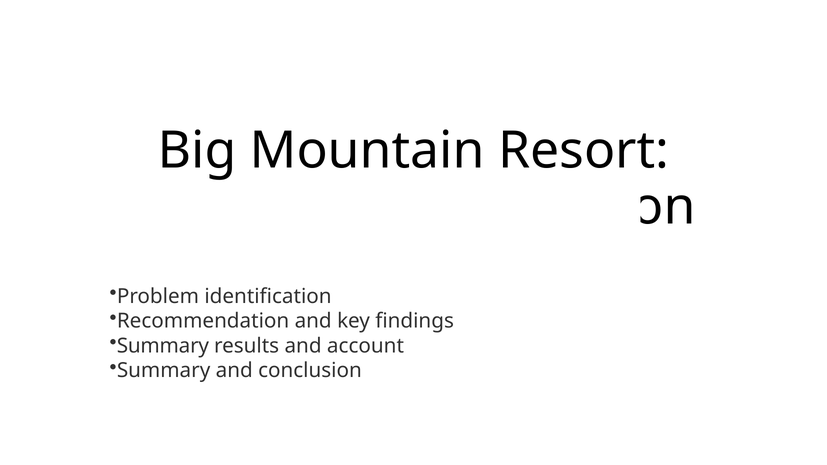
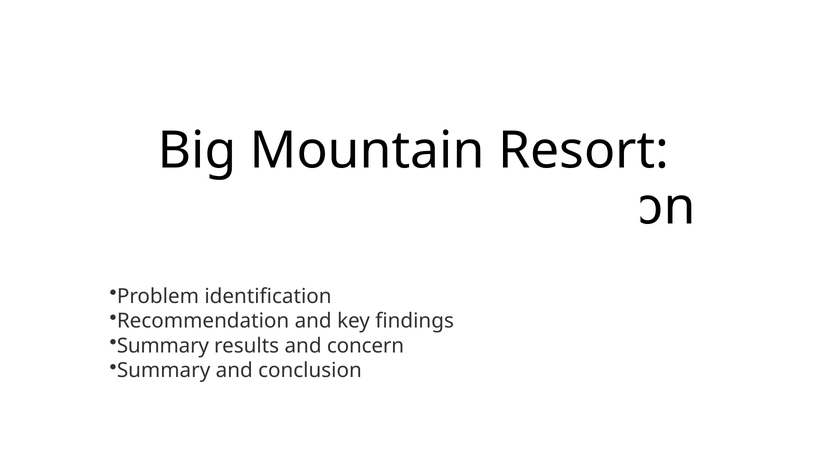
account: account -> concern (366, 346)
